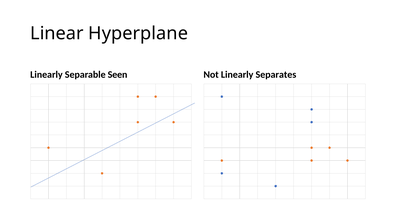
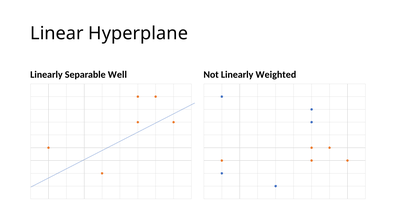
Seen: Seen -> Well (117, 74)
Separates: Separates -> Weighted (276, 74)
